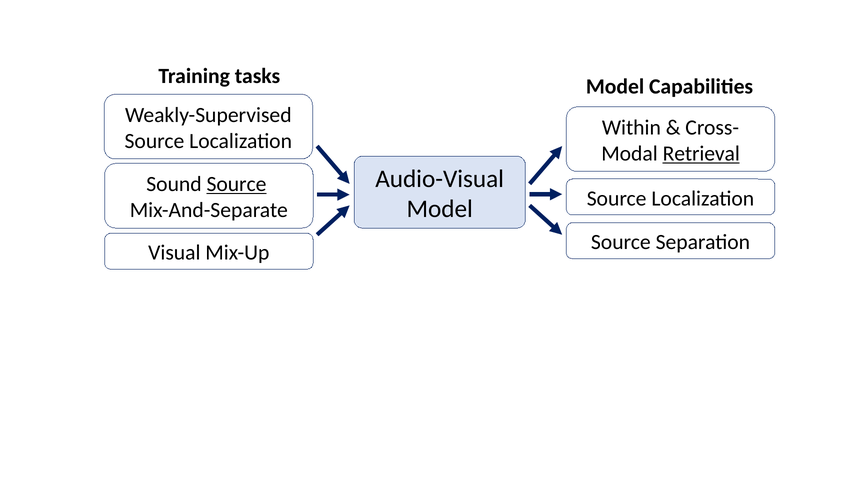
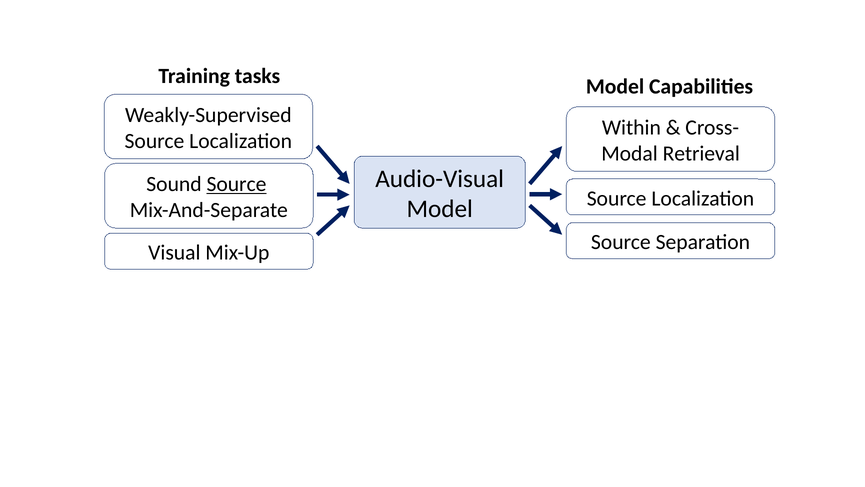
Retrieval underline: present -> none (701, 153)
